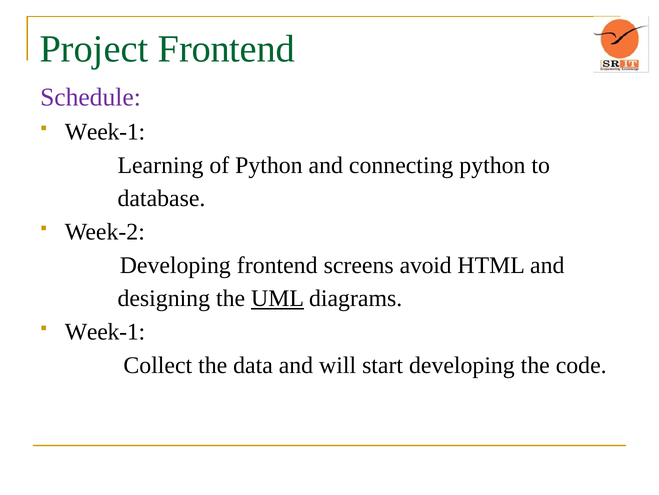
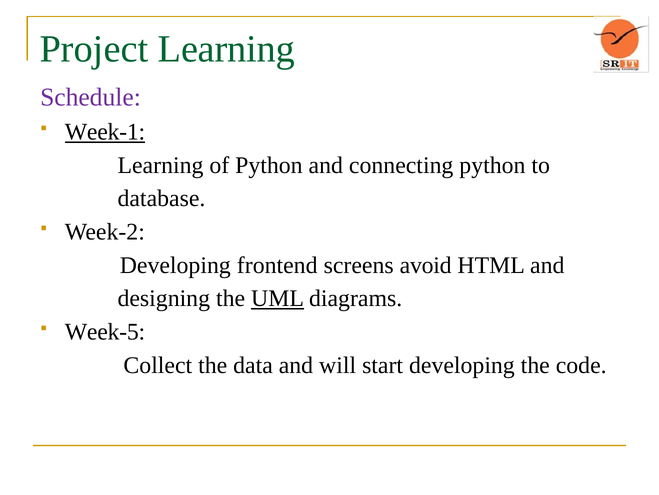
Project Frontend: Frontend -> Learning (226, 49)
Week-1 underline: none -> present (105, 132)
Week-1: Week-1 -> Week-5 (105, 331)
